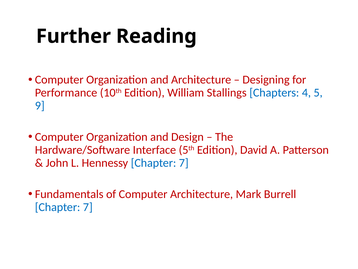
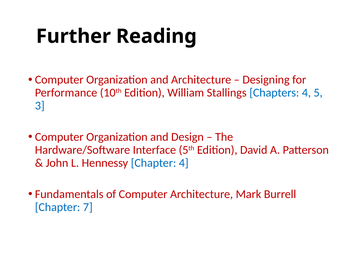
9: 9 -> 3 (40, 105)
Hennessy Chapter 7: 7 -> 4 (184, 163)
